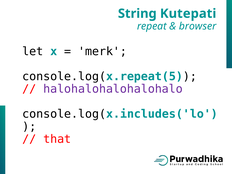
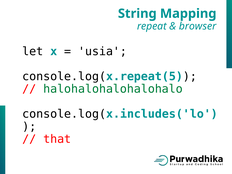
Kutepati: Kutepati -> Mapping (188, 14)
merk: merk -> usia (103, 51)
halohalohalohalohalo colour: purple -> green (113, 89)
